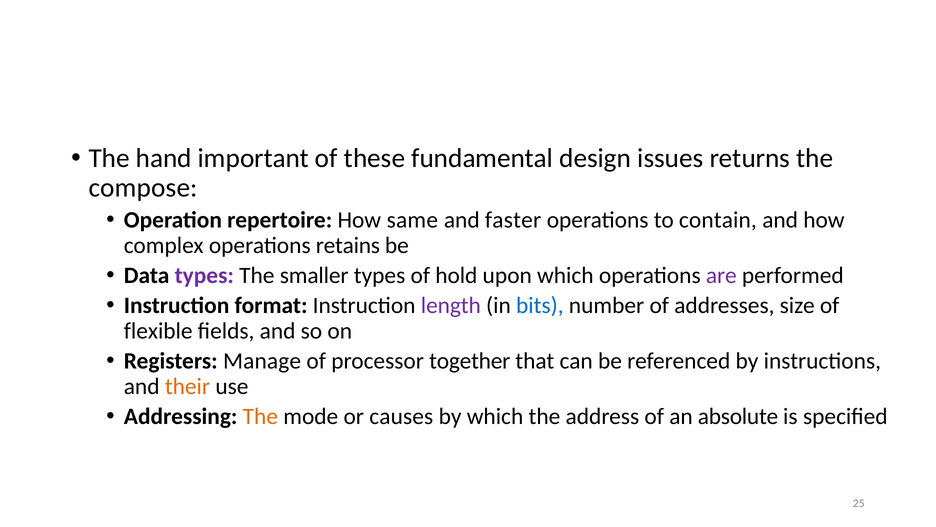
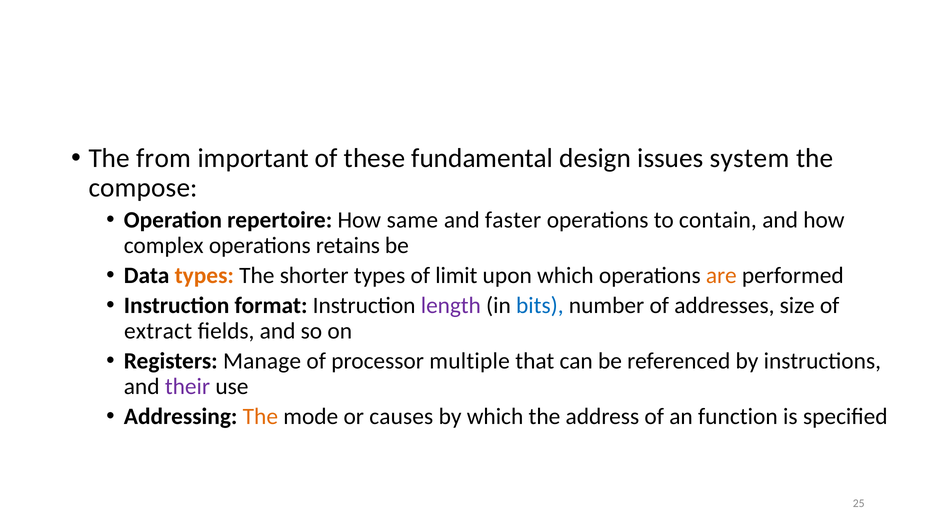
hand: hand -> from (164, 158)
returns: returns -> system (750, 158)
types colour: purple -> orange (204, 275)
smaller: smaller -> shorter (314, 275)
hold: hold -> limit (456, 275)
are colour: purple -> orange (721, 275)
flexible: flexible -> extract (158, 331)
together: together -> multiple (470, 361)
their colour: orange -> purple (188, 386)
absolute: absolute -> function (738, 416)
